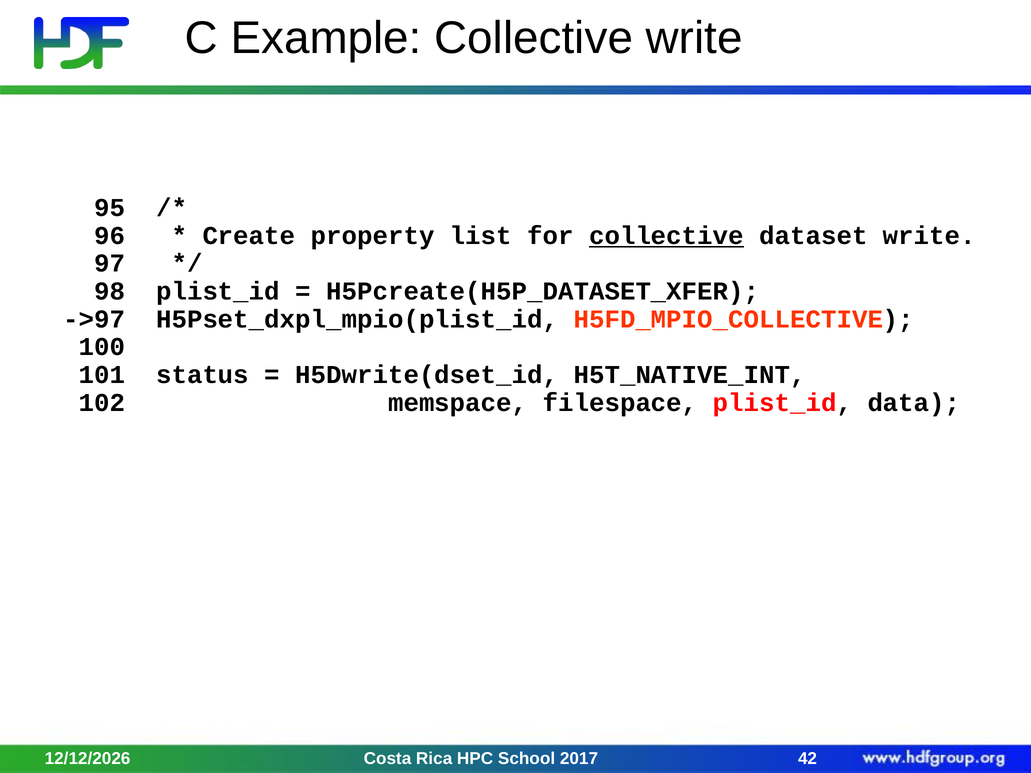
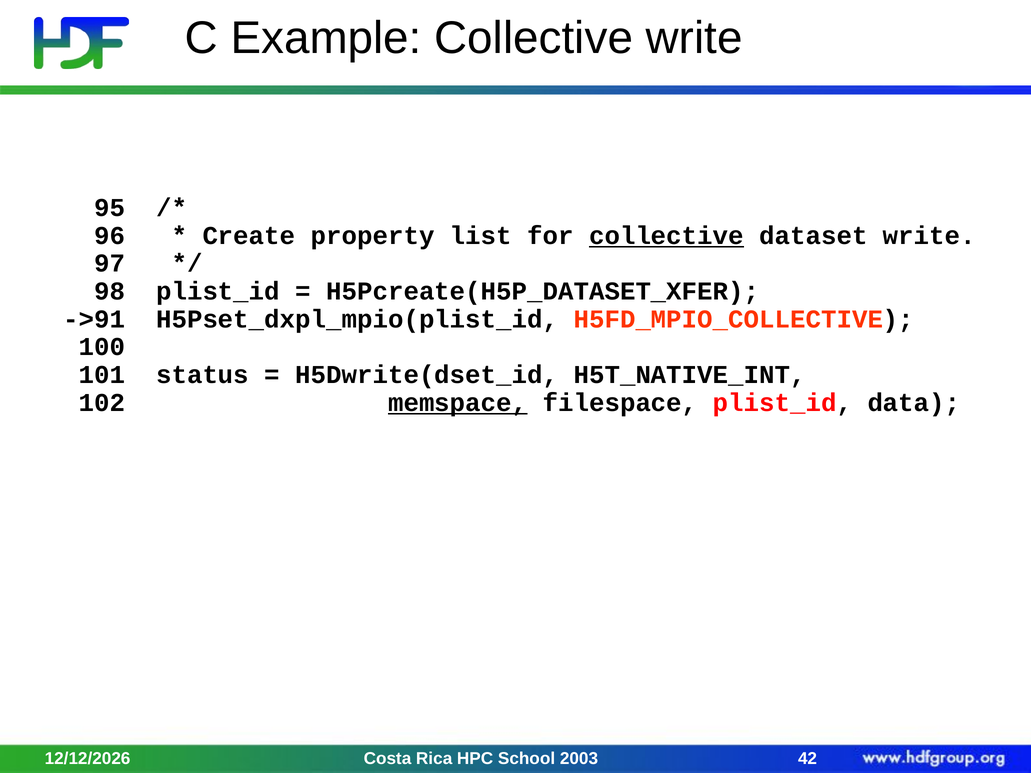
->97: ->97 -> ->91 (94, 319)
memspace underline: none -> present (458, 403)
2017: 2017 -> 2003 (579, 759)
